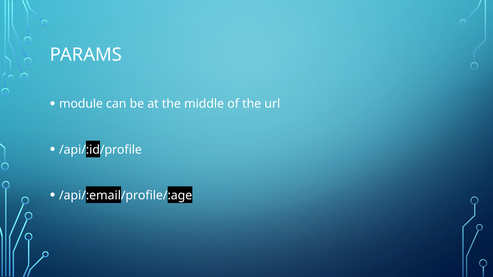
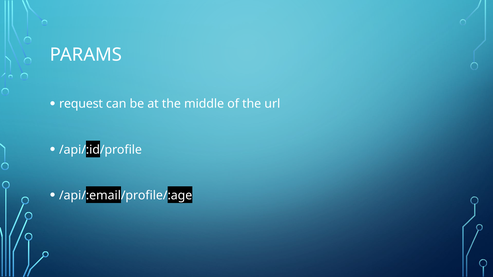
module: module -> request (81, 104)
